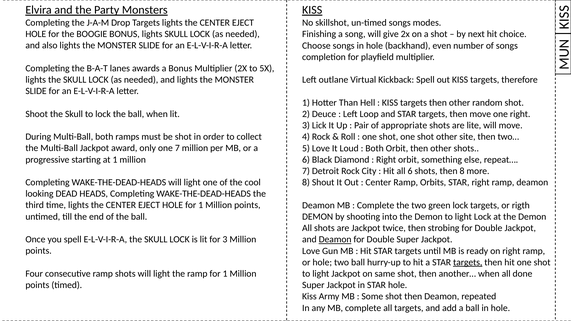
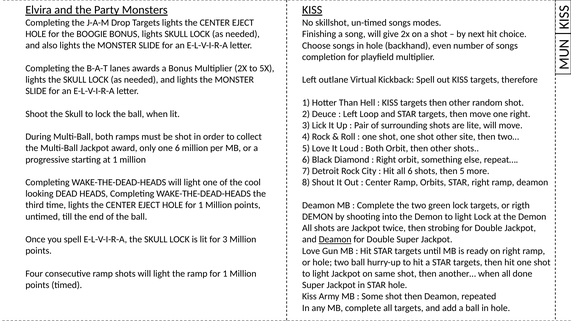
appropriate: appropriate -> surrounding (404, 125)
one 7: 7 -> 6 (177, 148)
then 8: 8 -> 5 (462, 171)
targets underline: present -> none (468, 262)
